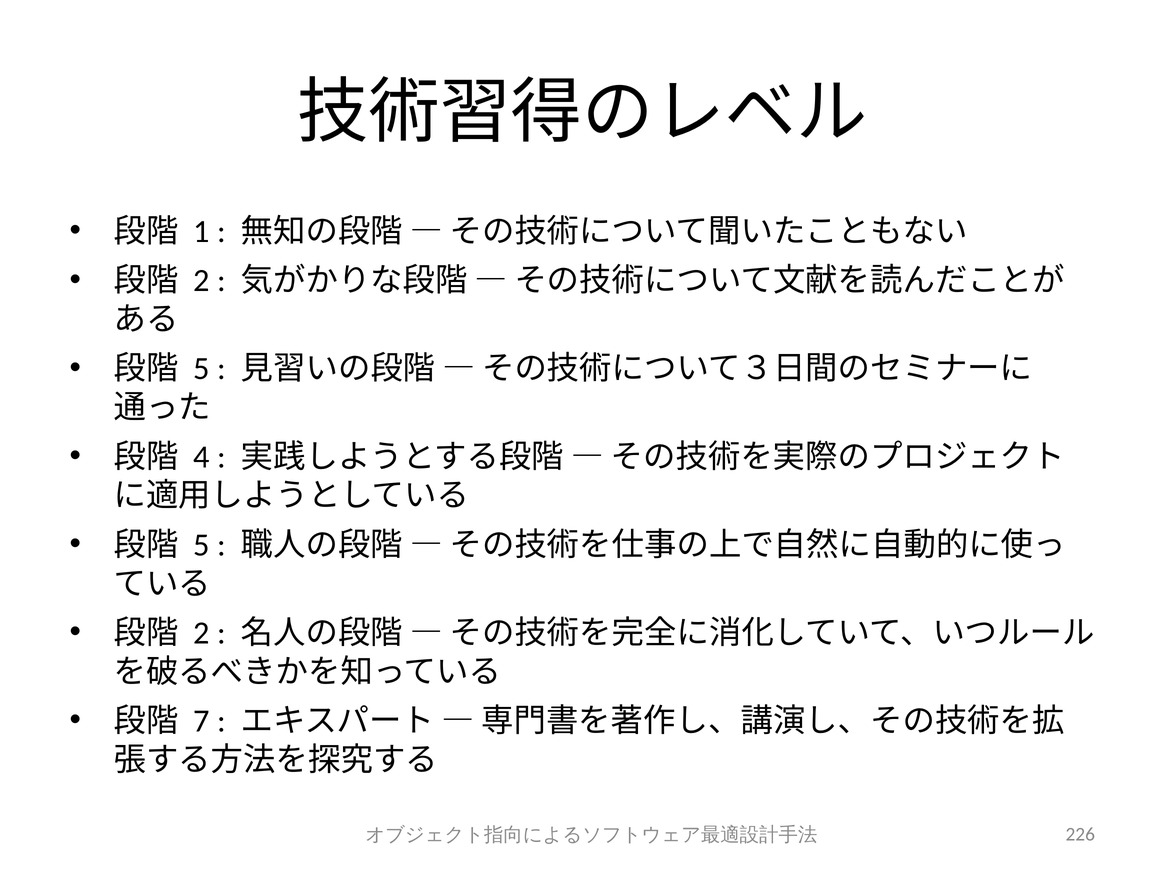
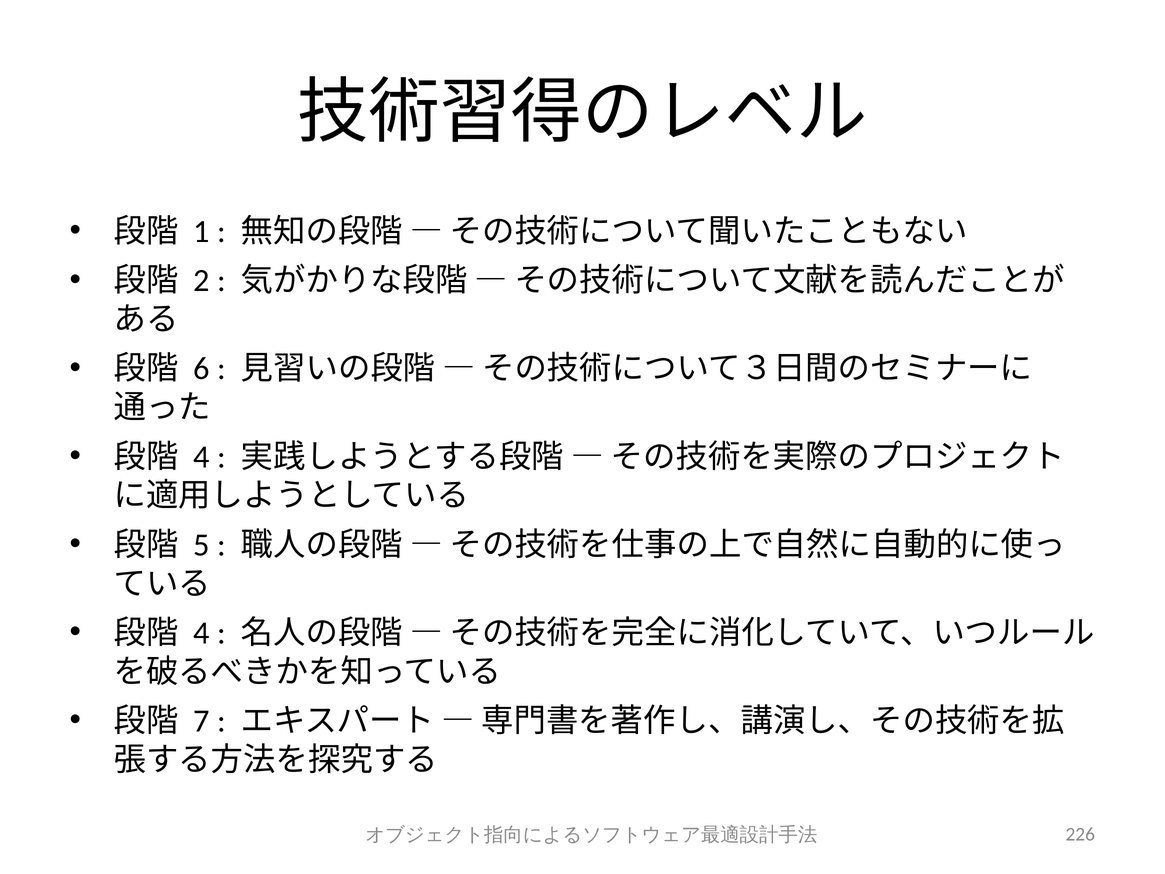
5: 5 -> 6 (202, 369)
2: 2 -> 4 (202, 633)
